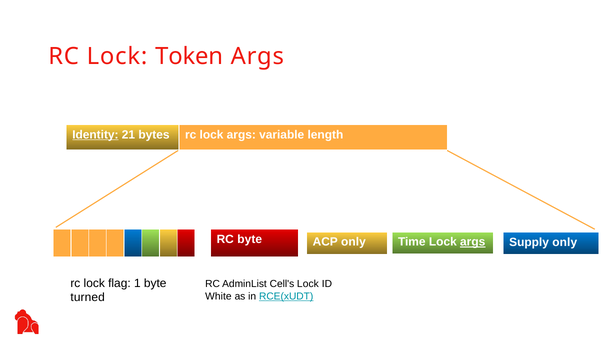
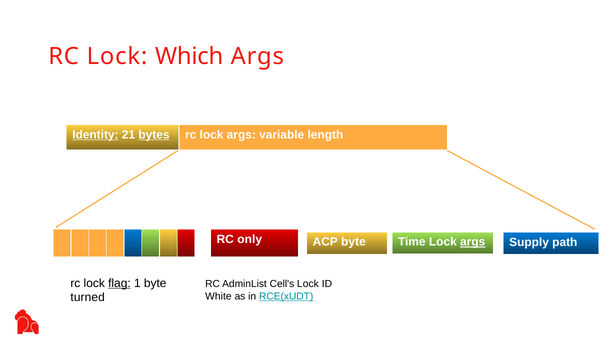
Token: Token -> Which (189, 56)
bytes underline: none -> present (154, 135)
RC byte: byte -> only (250, 239)
ACP only: only -> byte (353, 242)
Supply only: only -> path (565, 242)
flag underline: none -> present (119, 283)
